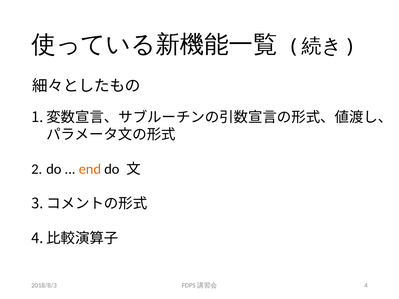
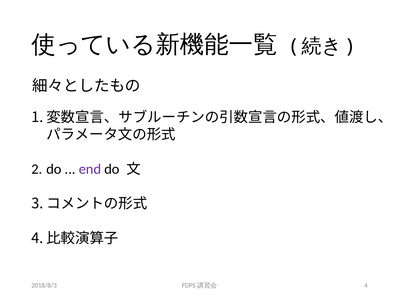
end colour: orange -> purple (90, 169)
